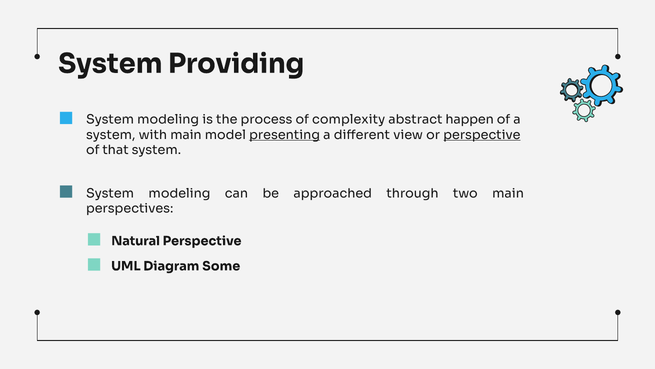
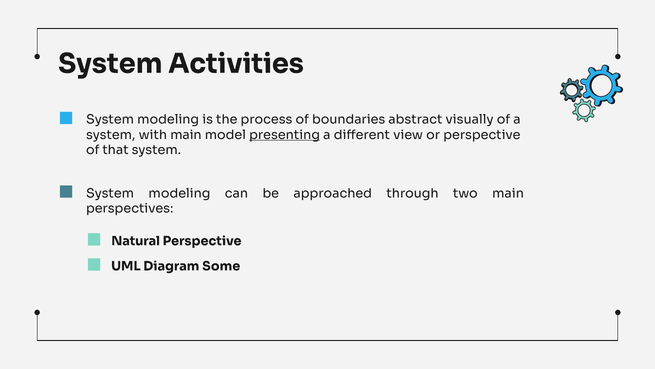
Providing: Providing -> Activities (236, 64)
complexity: complexity -> boundaries (349, 119)
happen: happen -> visually (470, 119)
perspective underline: present -> none (482, 135)
